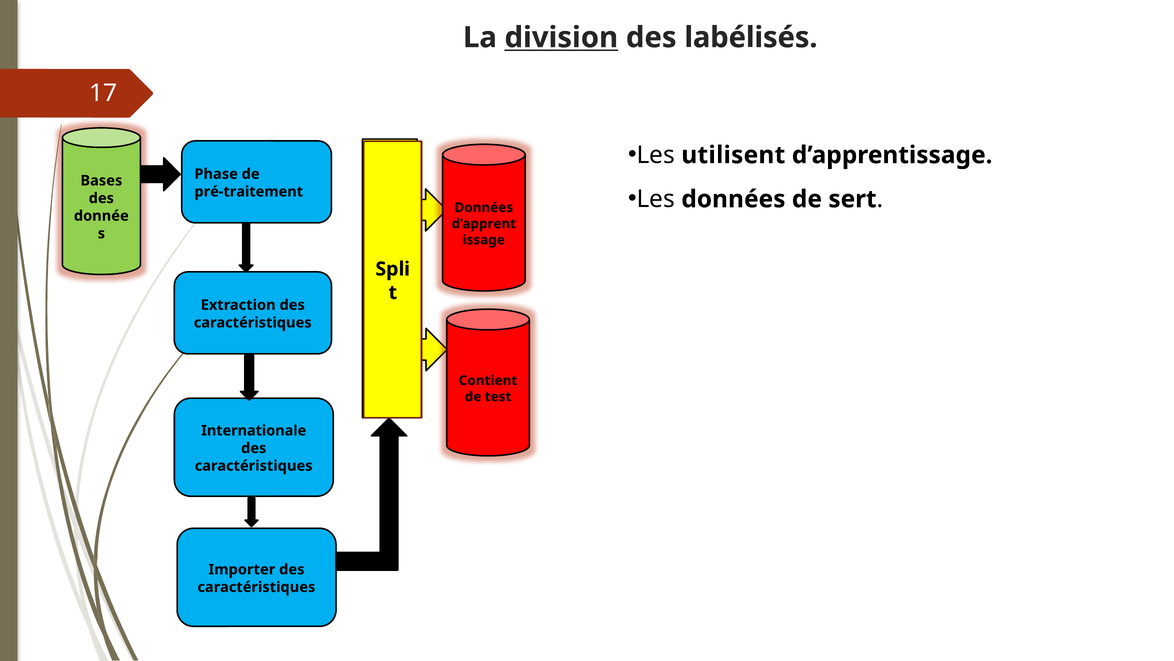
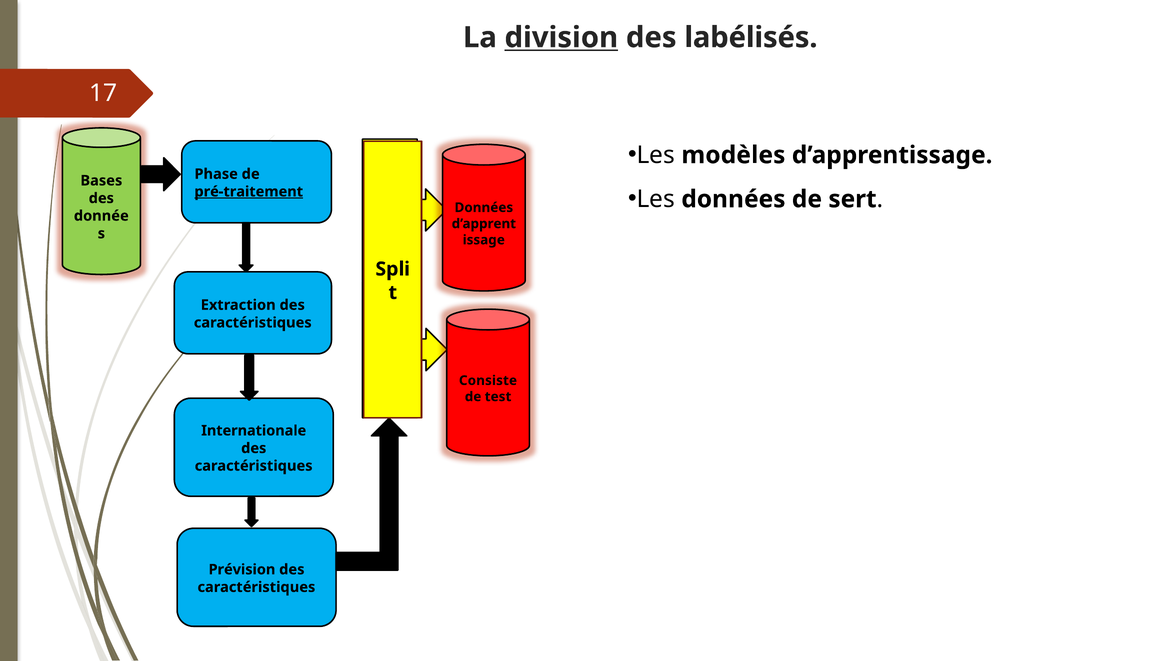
utilisent: utilisent -> modèles (733, 155)
pré-traitement underline: none -> present (249, 191)
Contient: Contient -> Consiste (488, 380)
Importer: Importer -> Prévision (242, 569)
